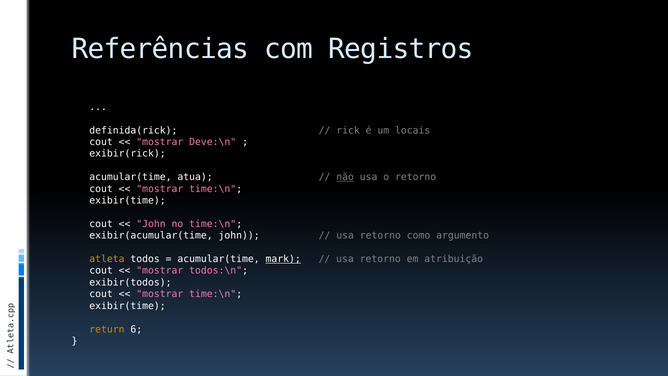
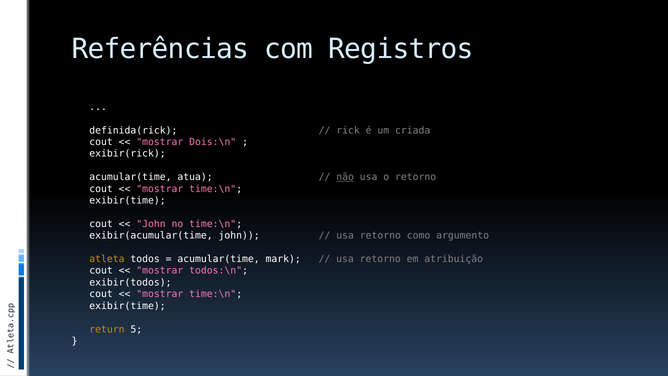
locais: locais -> criada (413, 130)
Deve:\n: Deve:\n -> Dois:\n (213, 142)
mark underline: present -> none (283, 259)
6: 6 -> 5 (136, 329)
